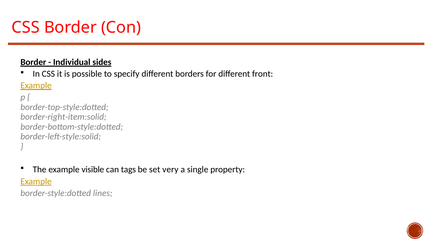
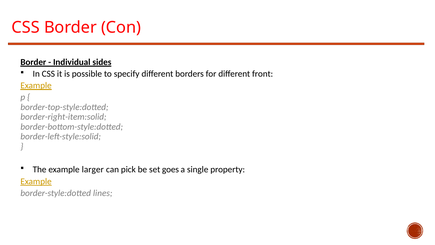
visible: visible -> larger (93, 169)
tags: tags -> pick (128, 169)
very: very -> goes (170, 169)
